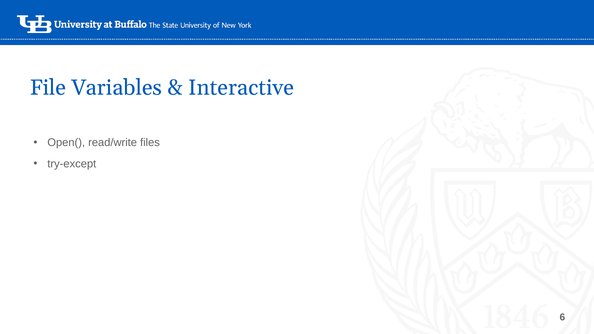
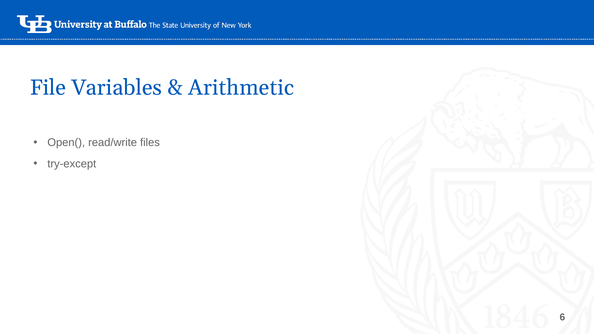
Interactive: Interactive -> Arithmetic (241, 88)
